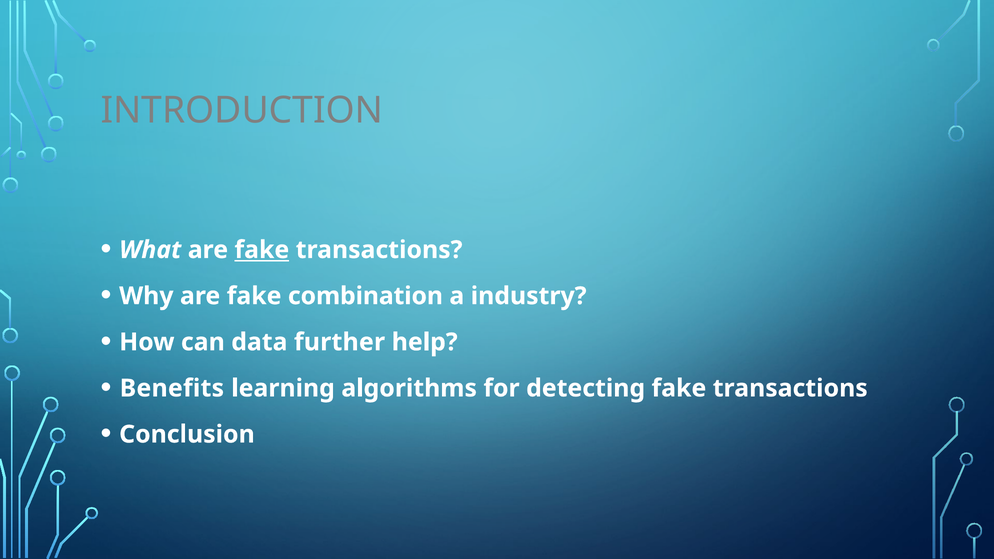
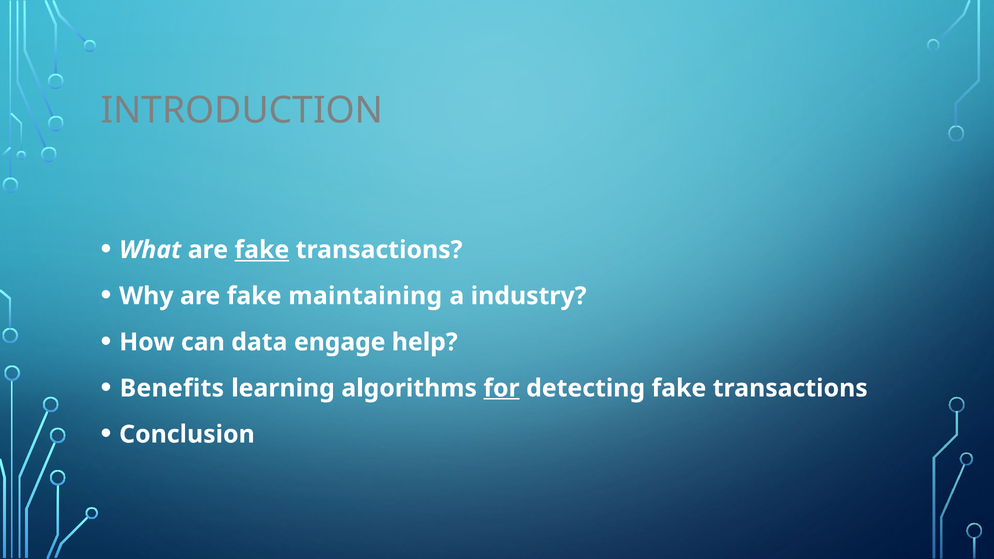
combination: combination -> maintaining (365, 296)
further: further -> engage (340, 342)
for underline: none -> present (502, 388)
